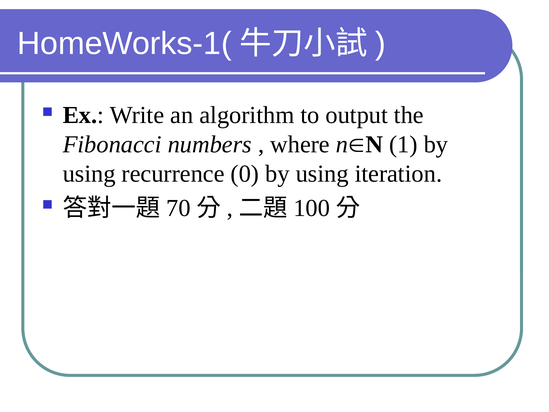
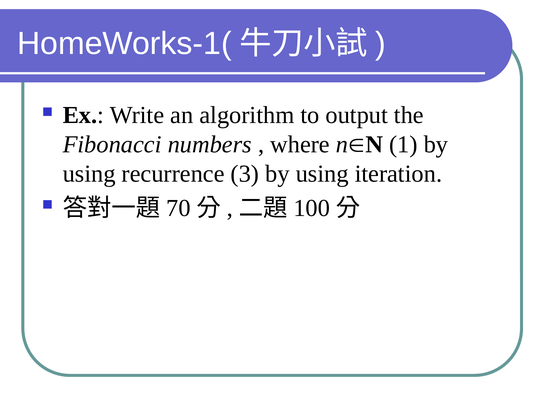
0: 0 -> 3 (245, 174)
